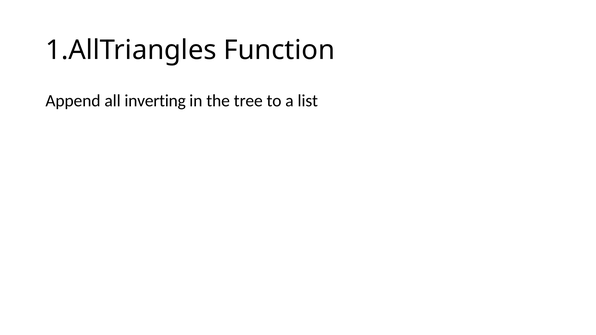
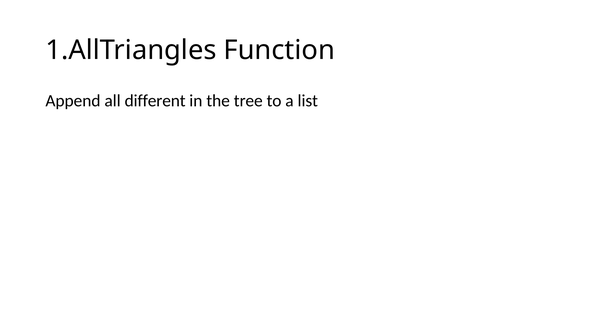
inverting: inverting -> different (155, 101)
